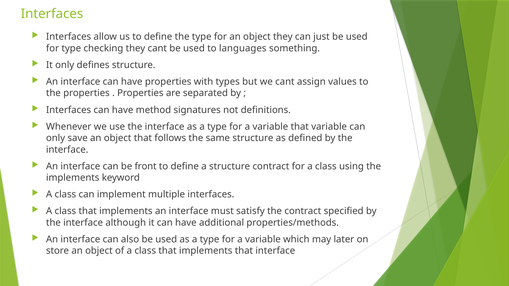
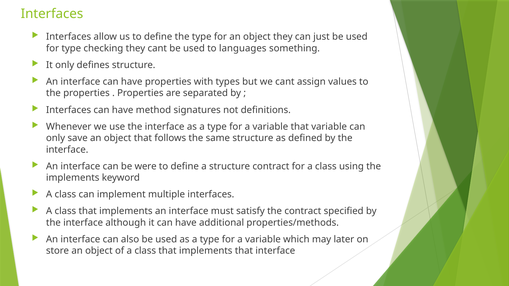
front: front -> were (146, 166)
